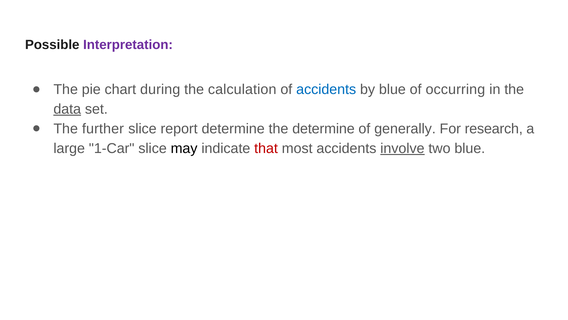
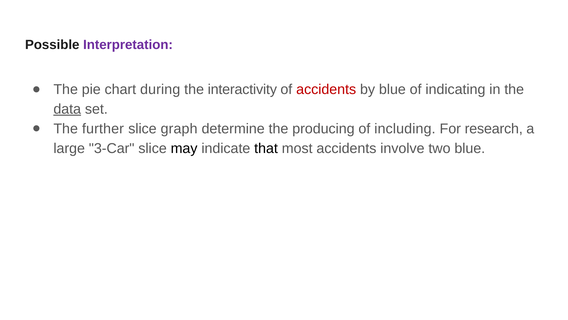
calculation: calculation -> interactivity (242, 89)
accidents colour: blue -> red (326, 89)
occurring: occurring -> indicating (455, 89)
report: report -> graph (179, 129)
the determine: determine -> producing (323, 129)
generally: generally -> including (405, 129)
1-Car: 1-Car -> 3-Car (112, 148)
that colour: red -> black (266, 148)
involve underline: present -> none (402, 148)
